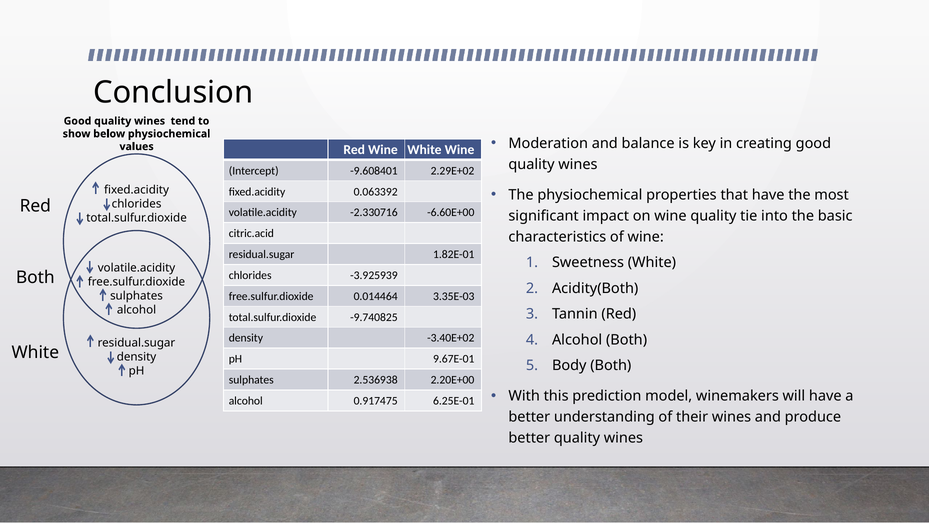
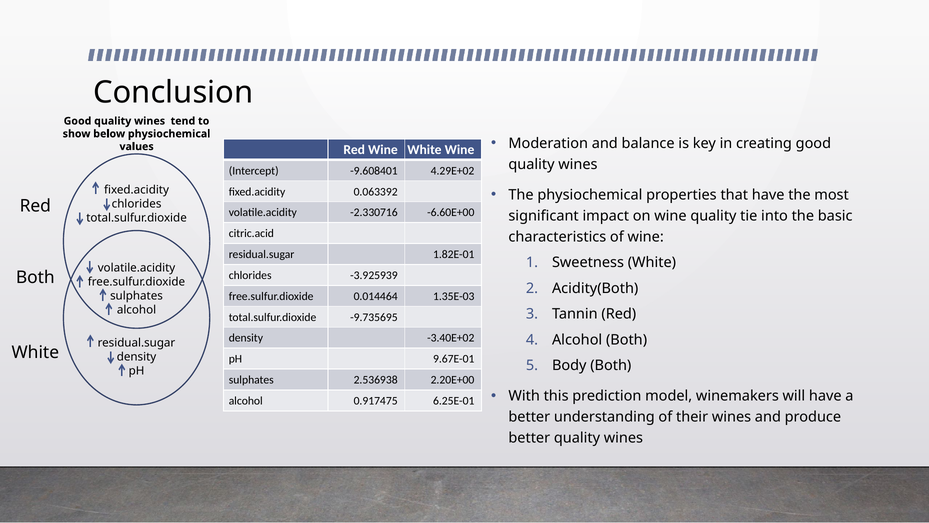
2.29E+02: 2.29E+02 -> 4.29E+02 (452, 171)
3.35E-03: 3.35E-03 -> 1.35E-03 (454, 296)
-9.740825: -9.740825 -> -9.735695 (374, 317)
